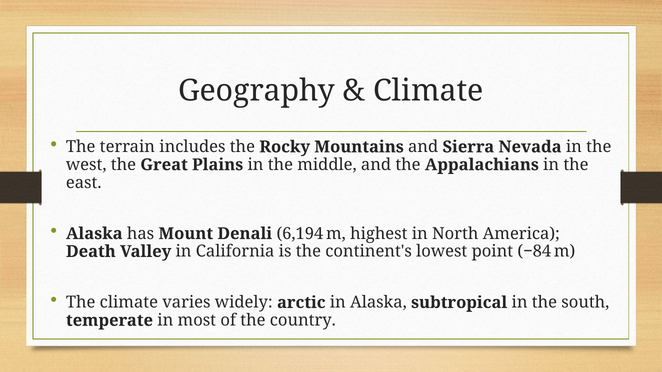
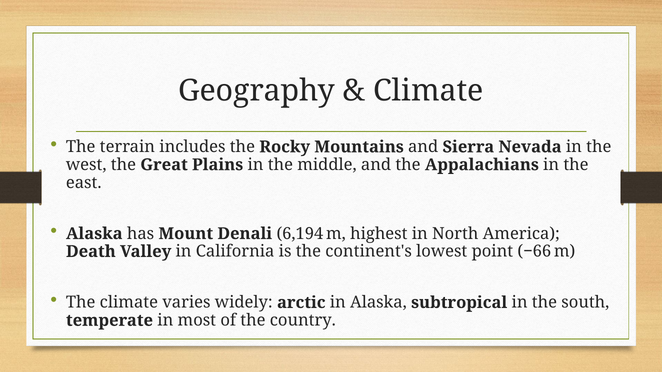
−84: −84 -> −66 (534, 252)
